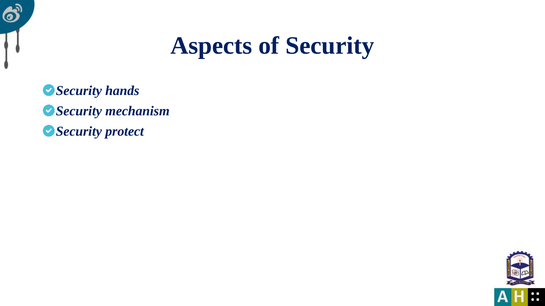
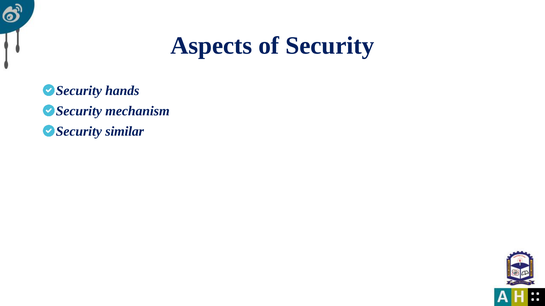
protect: protect -> similar (125, 132)
